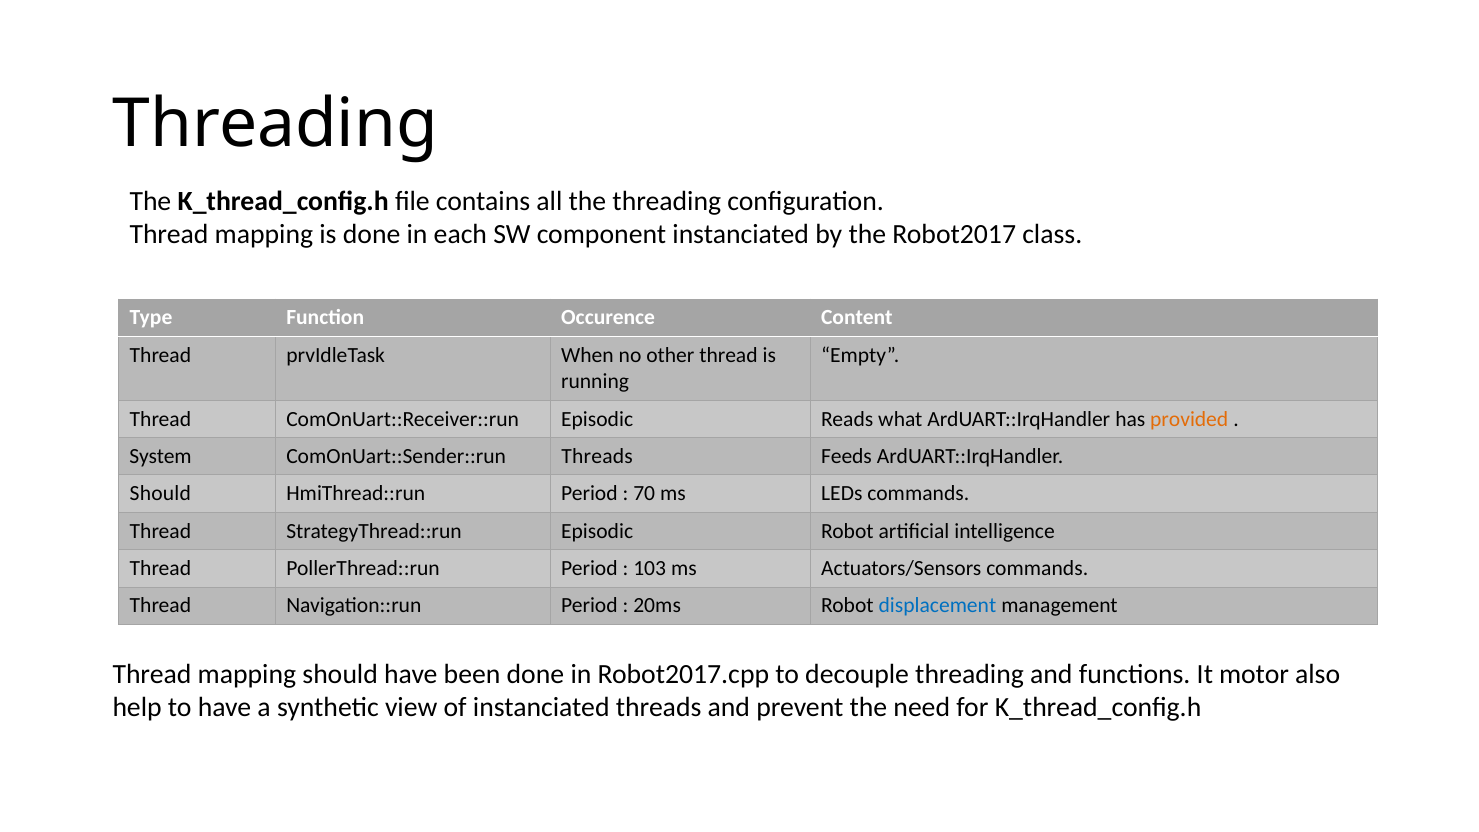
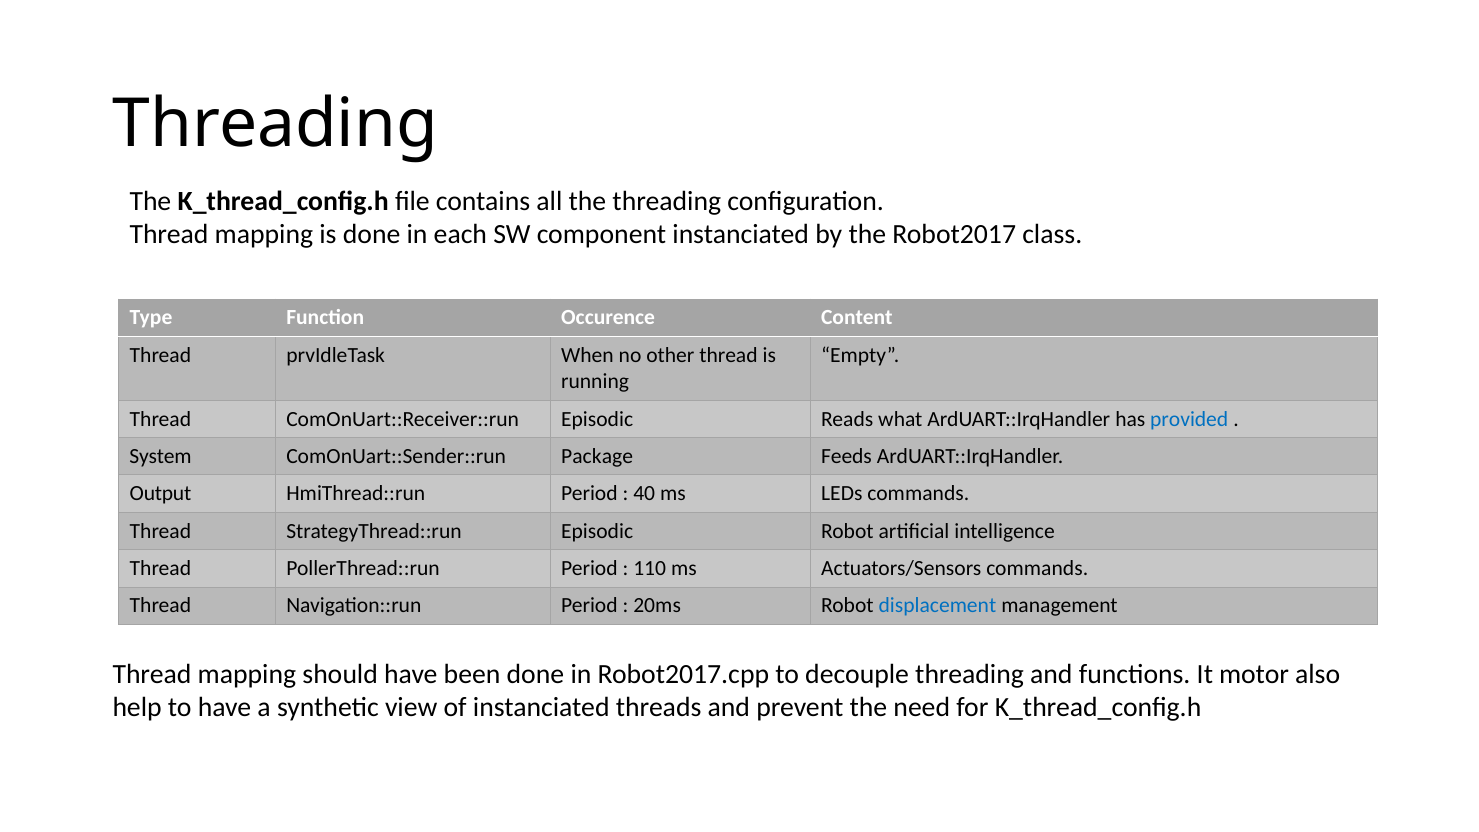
provided colour: orange -> blue (1189, 419)
ComOnUart::Sender::run Threads: Threads -> Package (597, 456)
Should: Should -> Output (160, 494)
70: 70 -> 40 (644, 494)
103: 103 -> 110 (650, 568)
